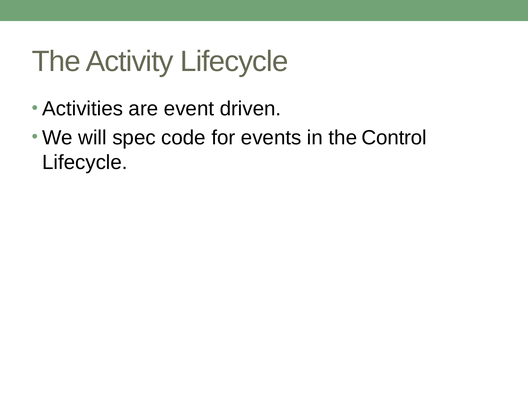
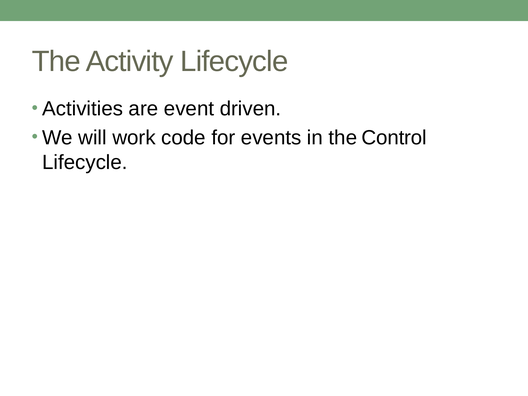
spec: spec -> work (134, 138)
